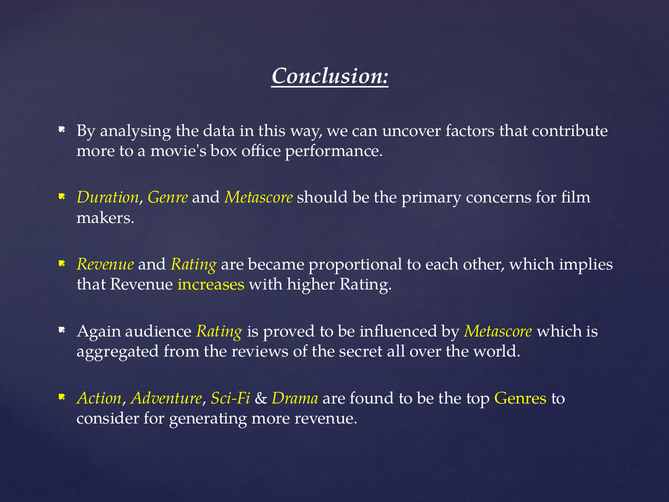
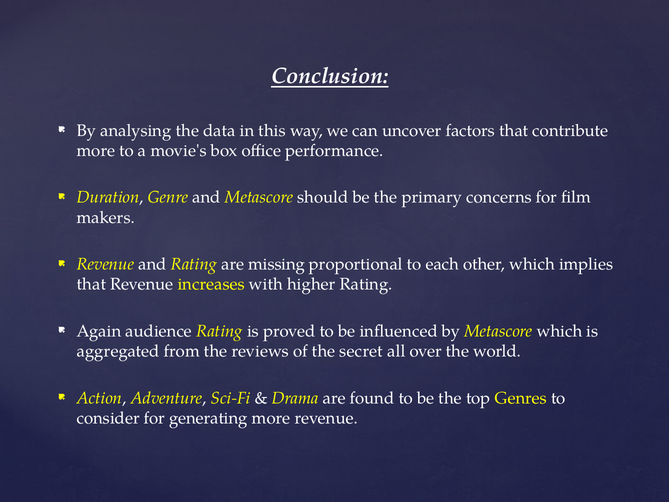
became: became -> missing (277, 264)
